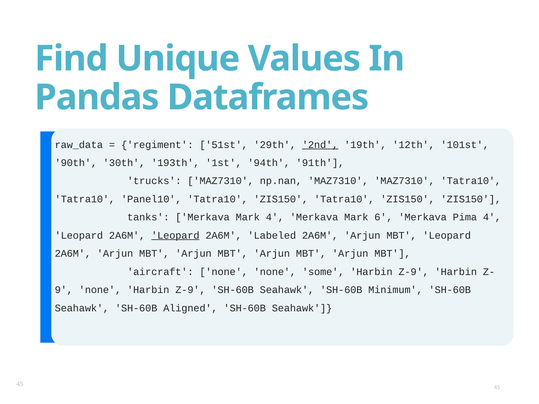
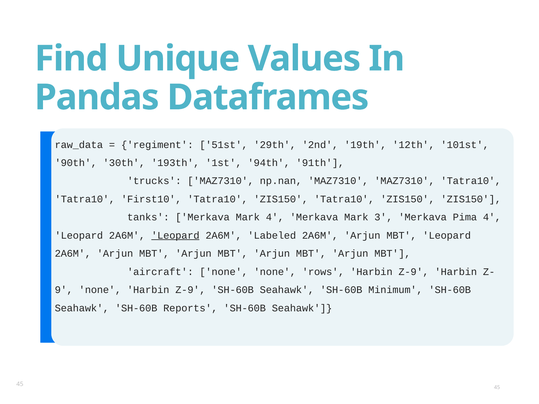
2nd underline: present -> none (320, 145)
Panel10: Panel10 -> First10 (151, 199)
6: 6 -> 3 (383, 217)
some: some -> rows (323, 272)
Aligned: Aligned -> Reports (190, 308)
